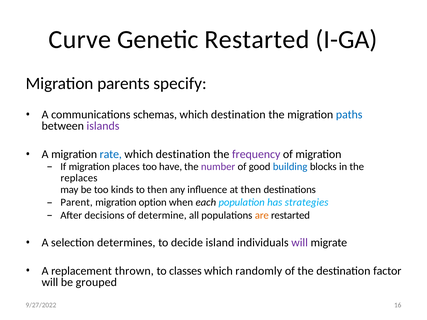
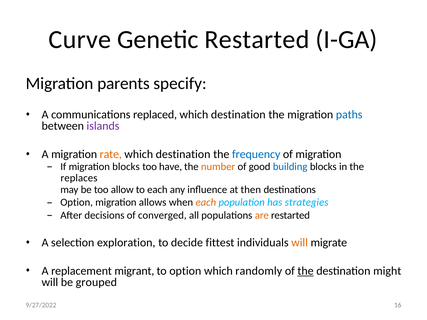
schemas: schemas -> replaced (155, 115)
rate colour: blue -> orange (111, 154)
frequency colour: purple -> blue (256, 154)
migration places: places -> blocks (126, 167)
number colour: purple -> orange (218, 167)
kinds: kinds -> allow (122, 190)
to then: then -> each (157, 190)
Parent: Parent -> Option (77, 203)
option: option -> allows (153, 203)
each colour: black -> orange (206, 203)
determine: determine -> converged (162, 215)
determines: determines -> exploration (126, 243)
island: island -> fittest (220, 243)
will colour: purple -> orange (300, 243)
thrown: thrown -> migrant (134, 271)
to classes: classes -> option (185, 271)
the underline: none -> present (306, 271)
factor: factor -> might (387, 271)
